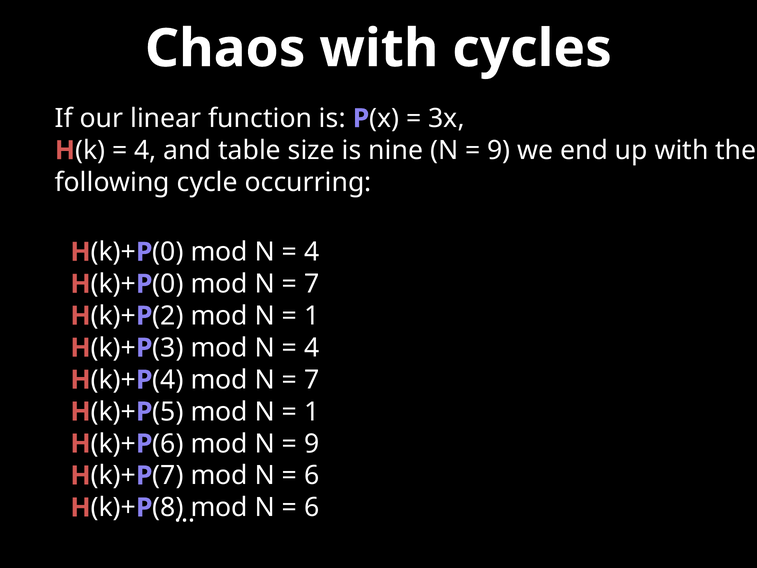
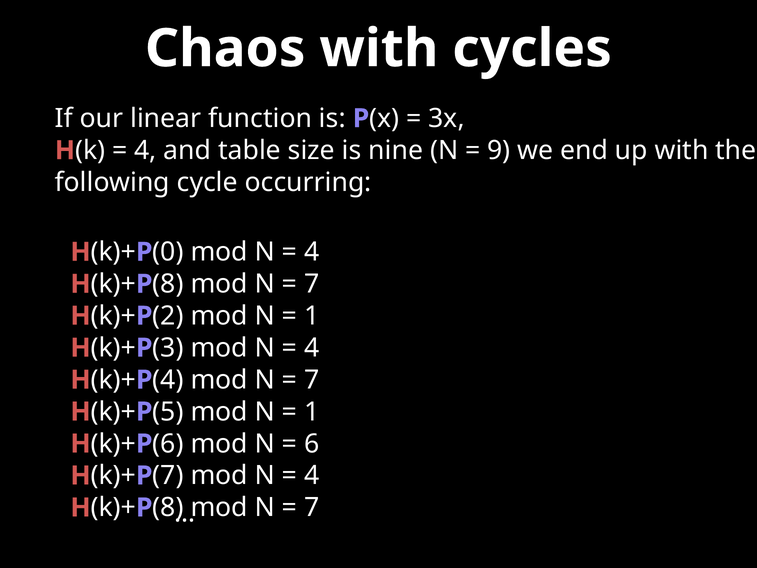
0: 0 -> 8 (168, 284)
9: 9 -> 6 (312, 444)
6: 6 -> 4 (312, 476)
6: 6 -> 7 (312, 507)
